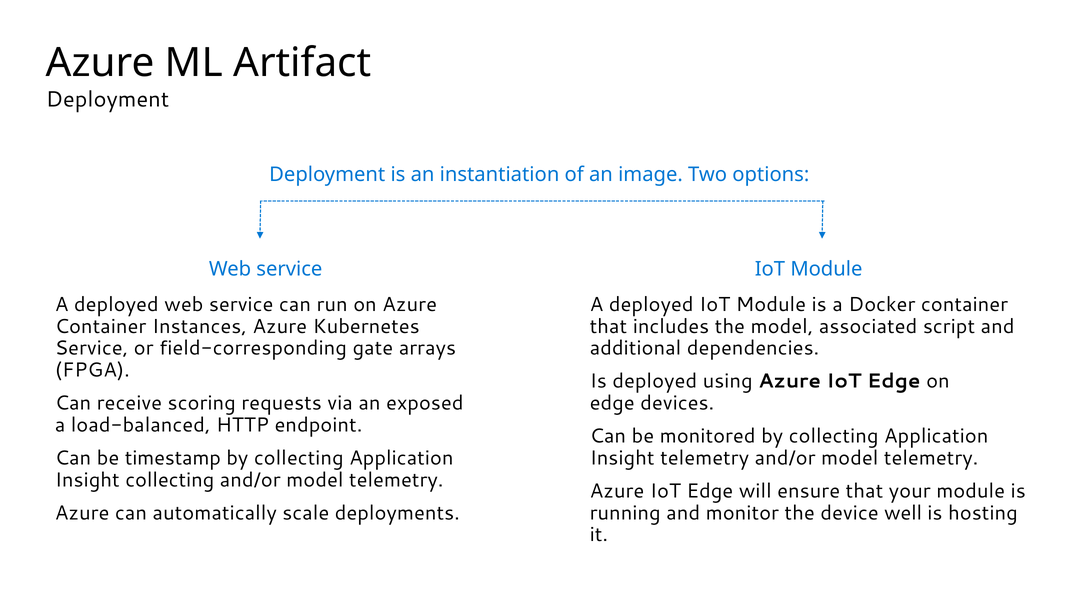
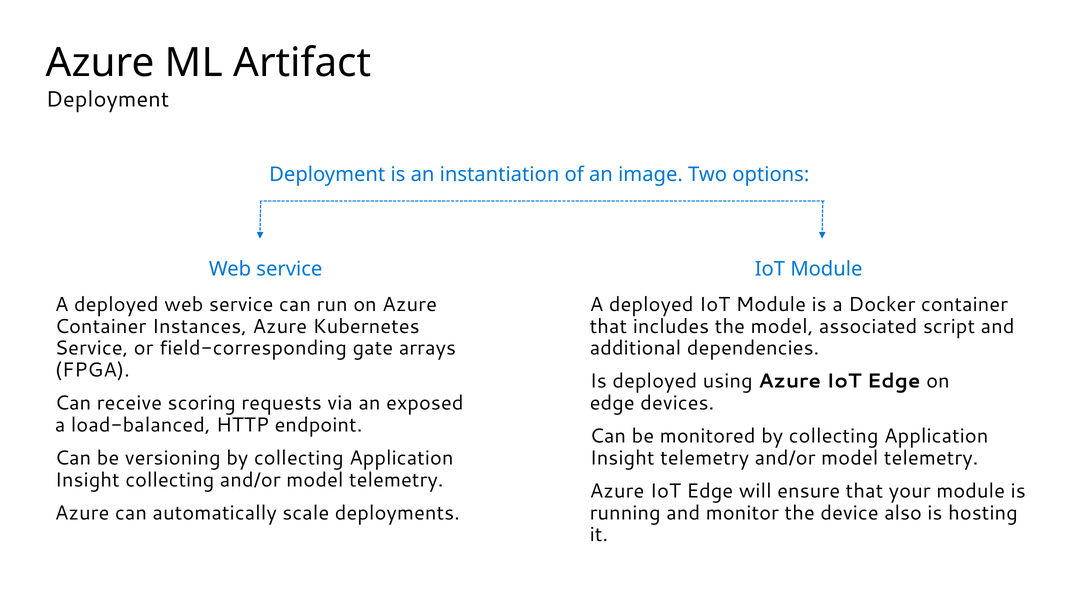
timestamp: timestamp -> versioning (173, 458)
well: well -> also (903, 513)
